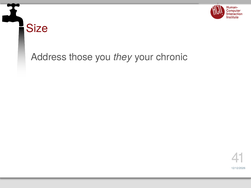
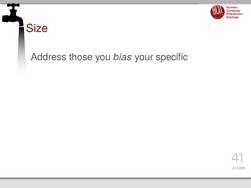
they: they -> bias (123, 57)
chronic: chronic -> specific (172, 57)
